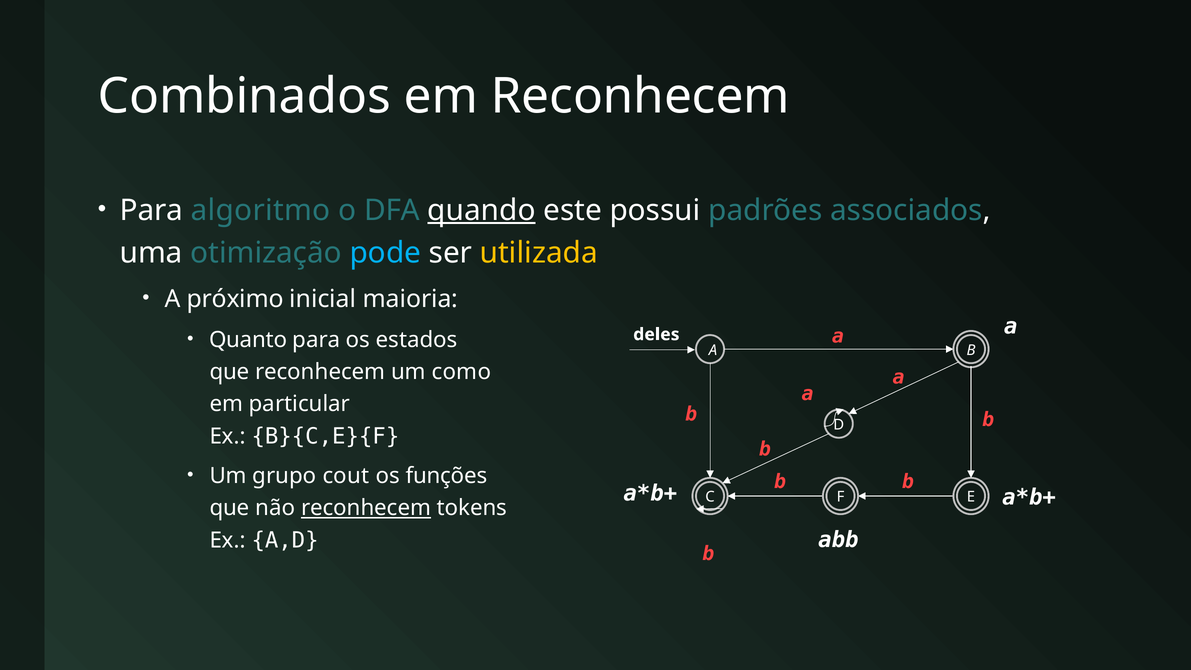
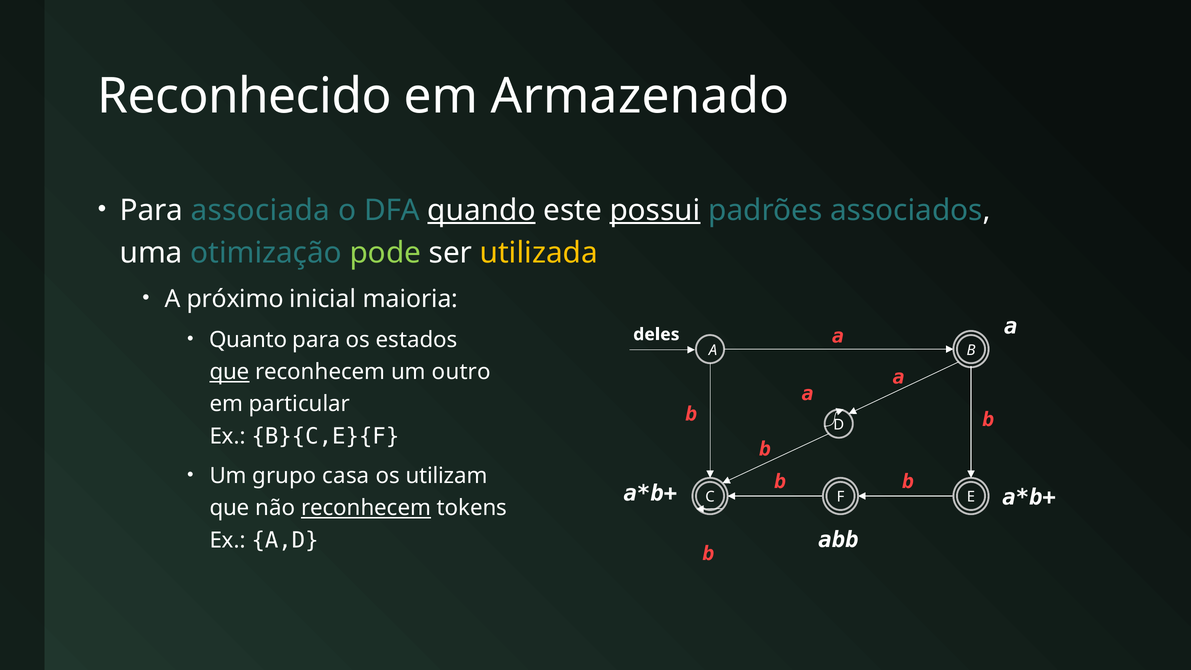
Combinados: Combinados -> Reconhecido (245, 96)
em Reconhecem: Reconhecem -> Armazenado (640, 96)
algoritmo: algoritmo -> associada (260, 210)
possui underline: none -> present (655, 210)
pode colour: light blue -> light green (385, 253)
que underline: none -> present (230, 372)
como: como -> outro (461, 372)
cout: cout -> casa (346, 476)
funções: funções -> utilizam (447, 476)
